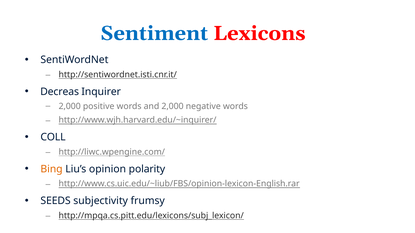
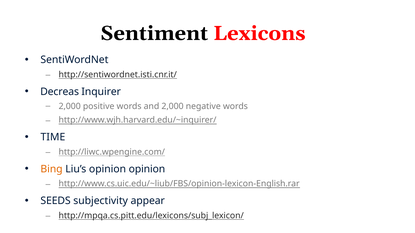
Sentiment colour: blue -> black (154, 33)
COLL: COLL -> TIME (53, 137)
opinion polarity: polarity -> opinion (147, 169)
frumsy: frumsy -> appear (148, 201)
